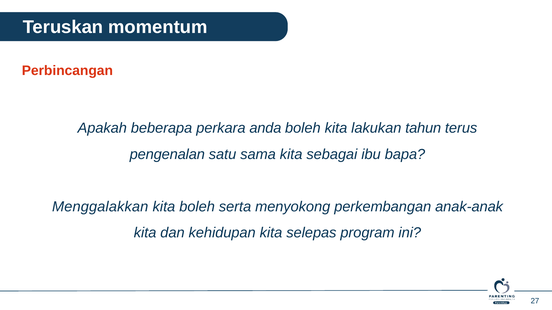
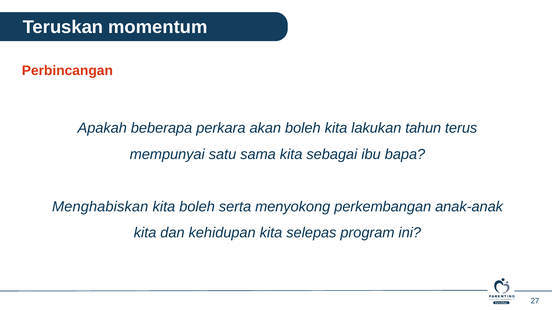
anda: anda -> akan (265, 128)
pengenalan: pengenalan -> mempunyai (167, 155)
Menggalakkan: Menggalakkan -> Menghabiskan (100, 207)
